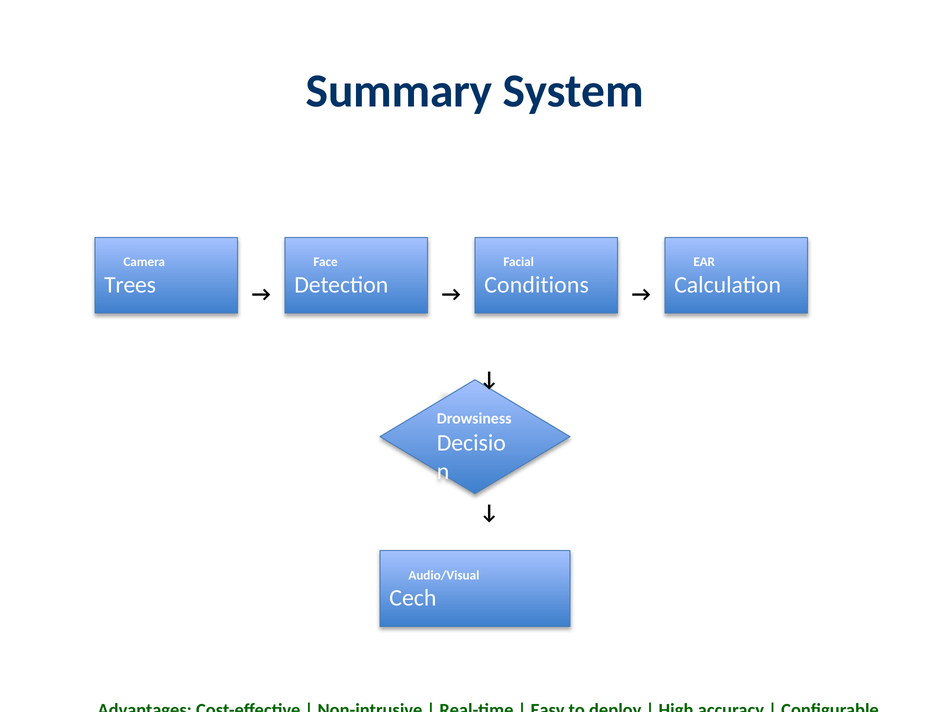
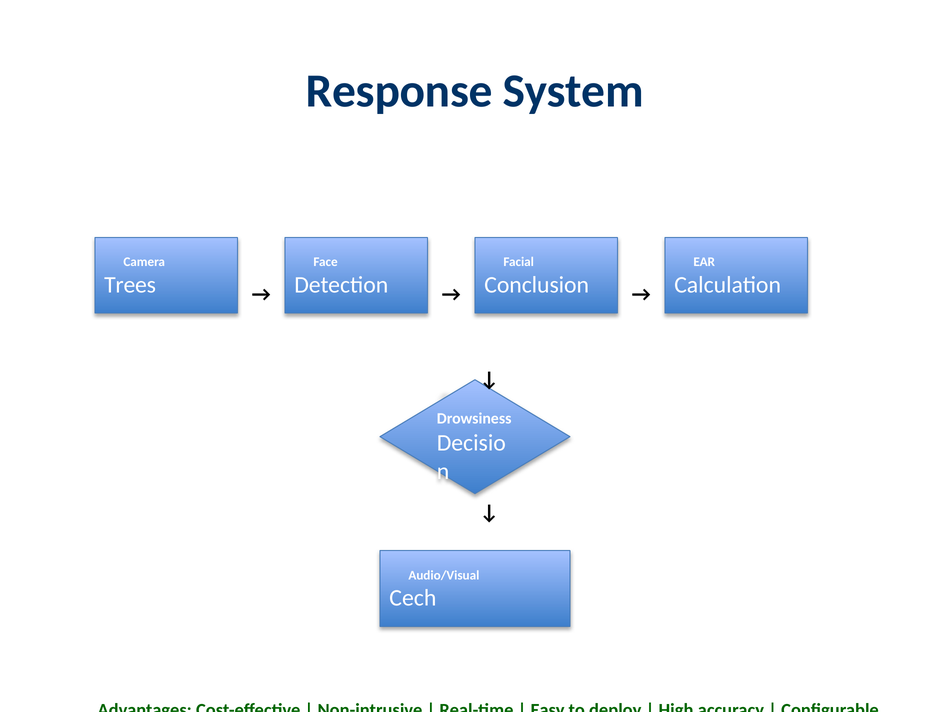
Summary: Summary -> Response (399, 91)
Conditions: Conditions -> Conclusion (537, 285)
